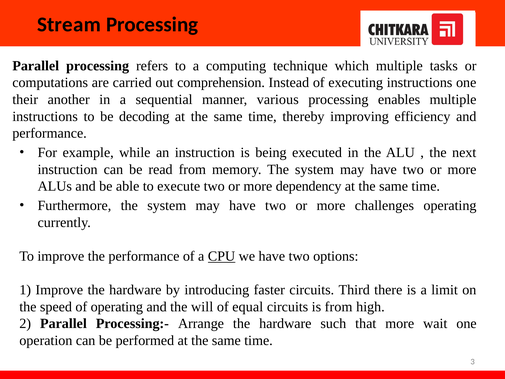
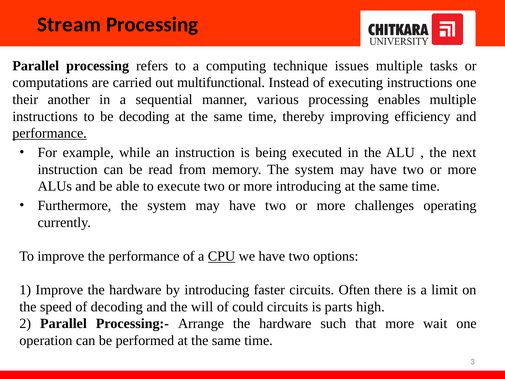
which: which -> issues (352, 66)
comprehension: comprehension -> multifunctional (221, 83)
performance underline: none -> present (50, 133)
more dependency: dependency -> introducing (309, 186)
Third: Third -> Often (354, 290)
of operating: operating -> decoding (117, 307)
equal: equal -> could (248, 307)
is from: from -> parts (339, 307)
